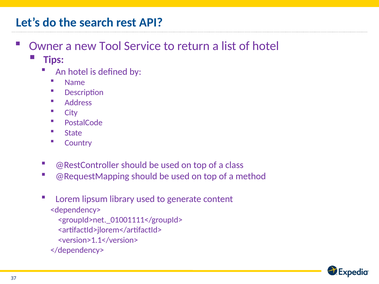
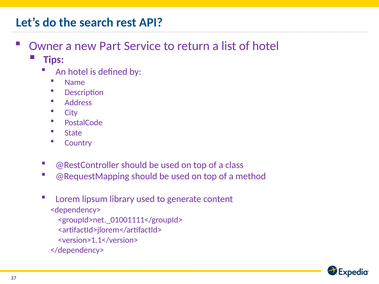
Tool: Tool -> Part (110, 46)
